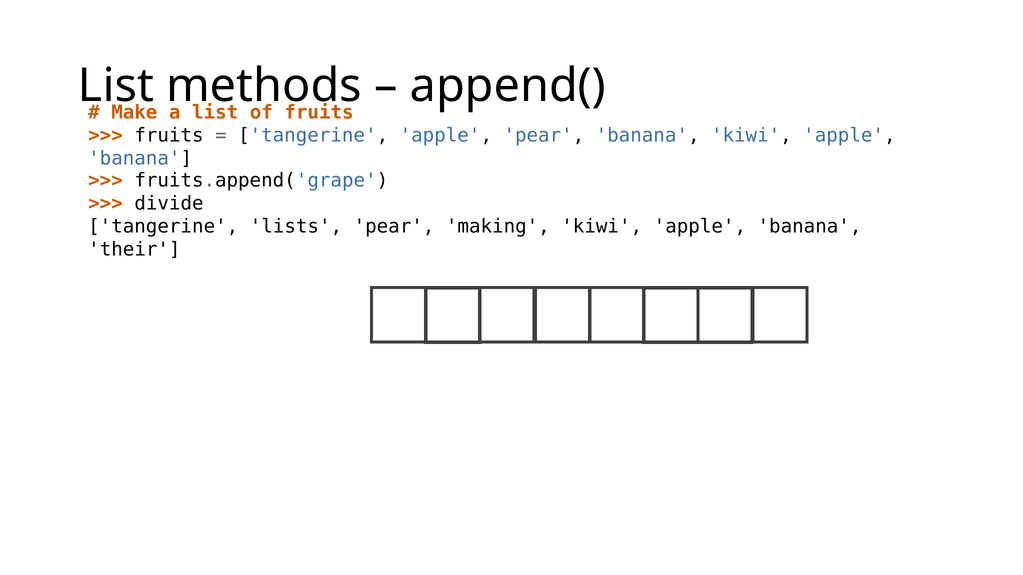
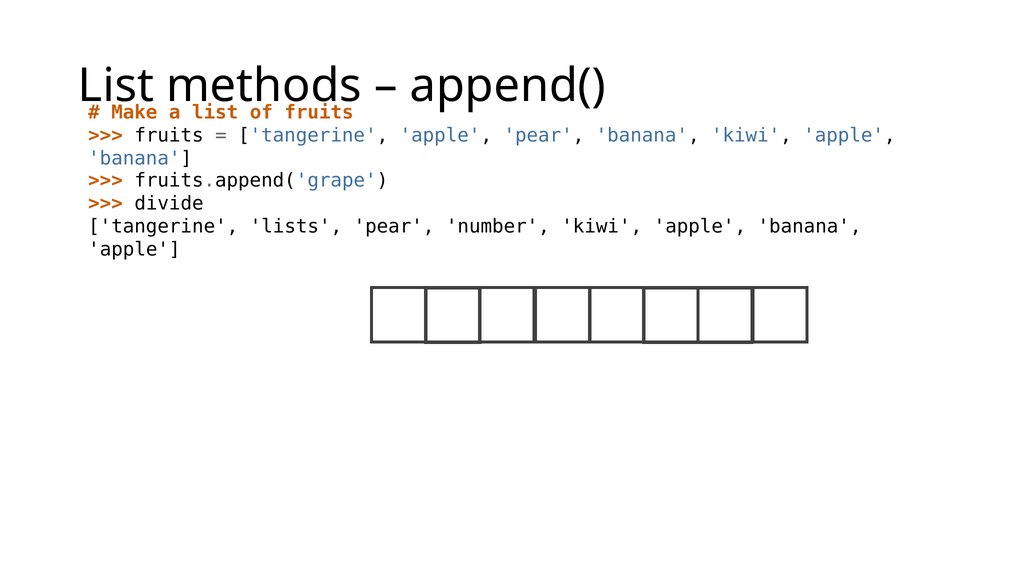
making: making -> number (498, 226)
their: their -> apple (134, 249)
